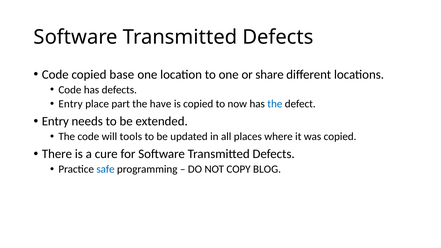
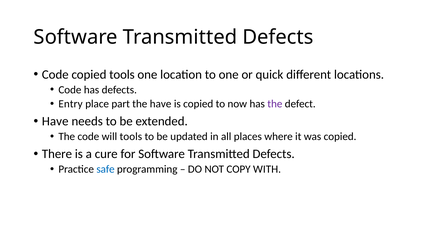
copied base: base -> tools (122, 75)
share: share -> quick (269, 75)
the colour: blue -> purple (275, 104)
Entry: Entry -> Have (55, 121)
BLOG: BLOG -> WITH (267, 169)
